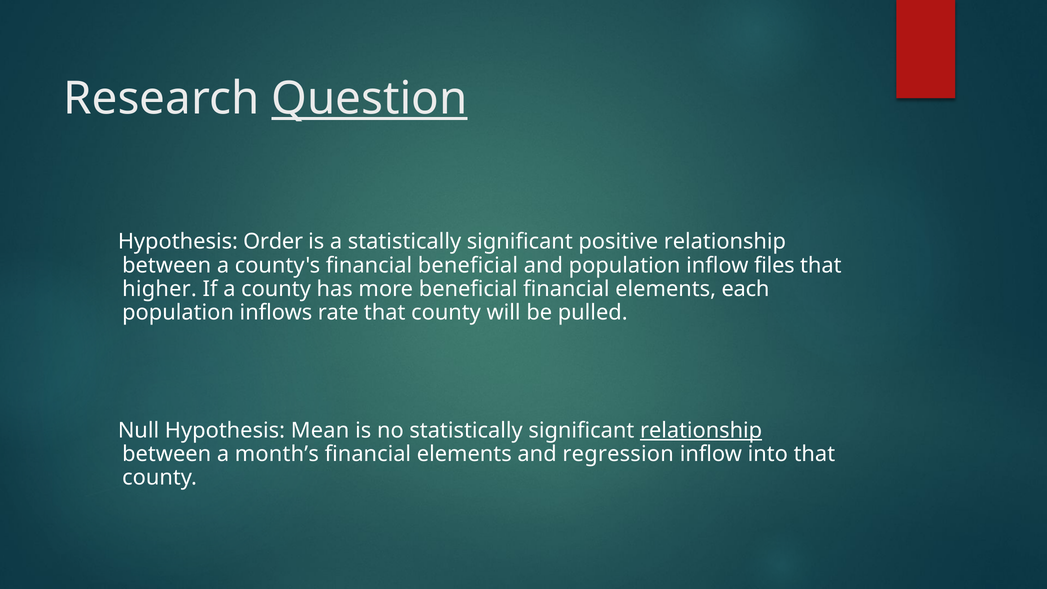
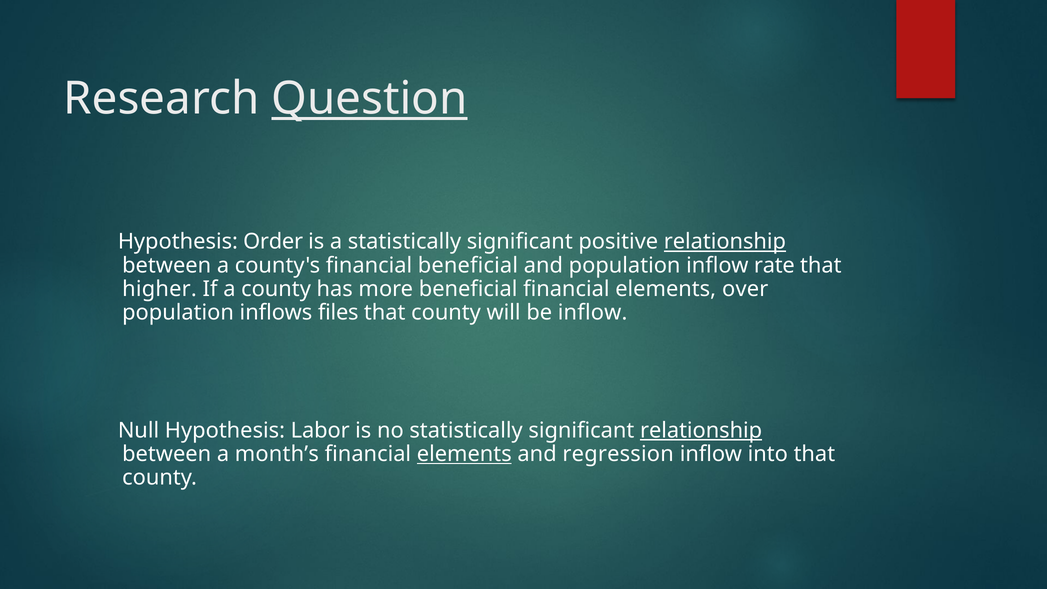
relationship underline: none -> present (725, 242)
files: files -> rate (774, 265)
each: each -> over (745, 289)
rate: rate -> files (338, 312)
be pulled: pulled -> inflow (593, 312)
Mean: Mean -> Labor (320, 430)
elements underline: none -> present (464, 454)
